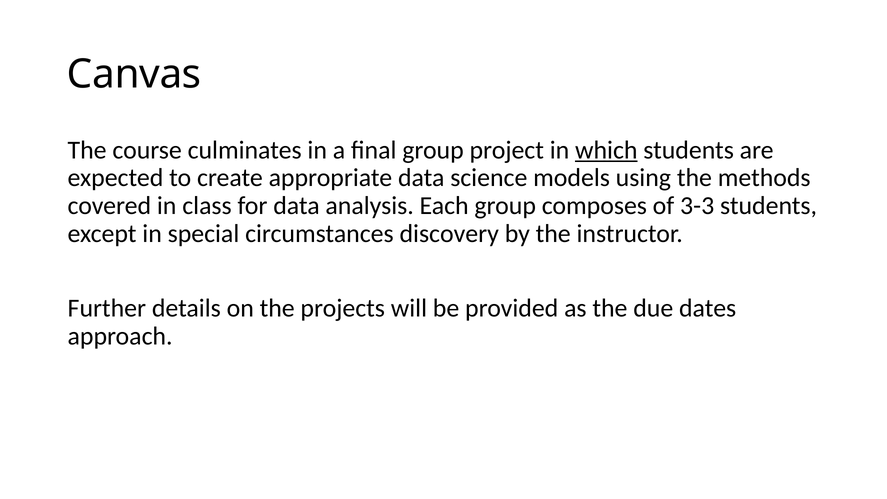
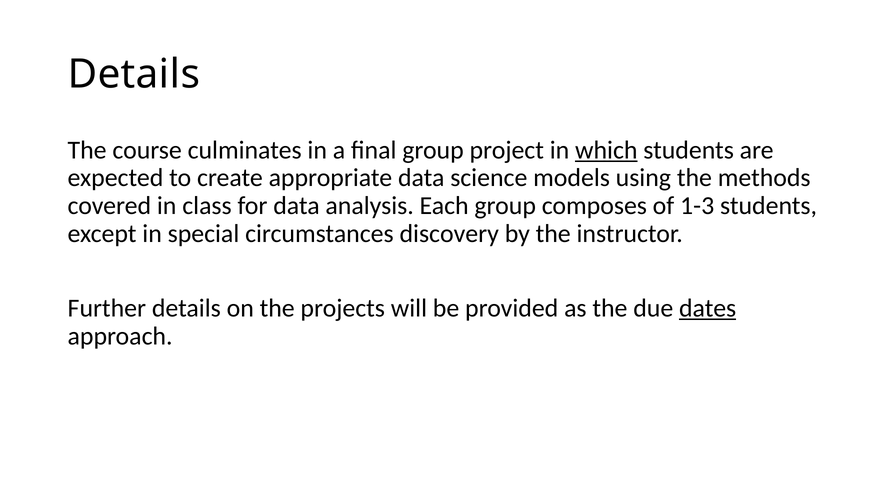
Canvas: Canvas -> Details (134, 75)
3-3: 3-3 -> 1-3 (697, 206)
dates underline: none -> present (708, 308)
